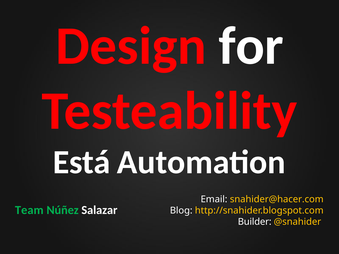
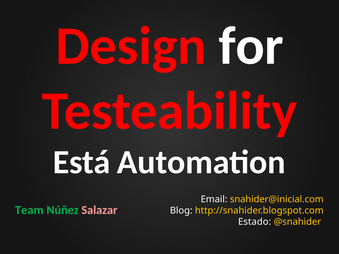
snahider@hacer.com: snahider@hacer.com -> snahider@inicial.com (277, 199)
Salazar colour: white -> pink (99, 210)
Builder: Builder -> Estado (255, 222)
